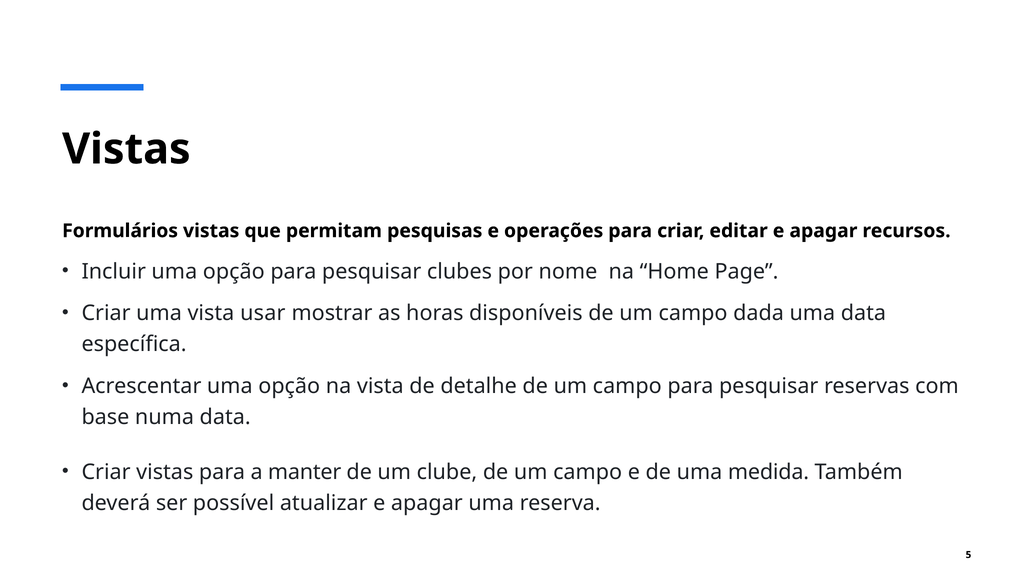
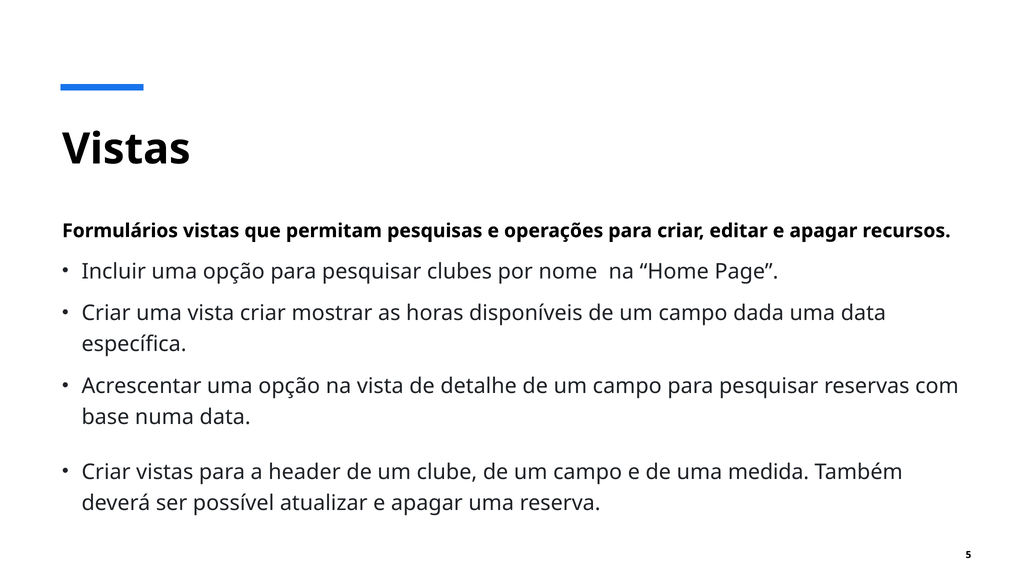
vista usar: usar -> criar (263, 313)
manter: manter -> header (305, 472)
